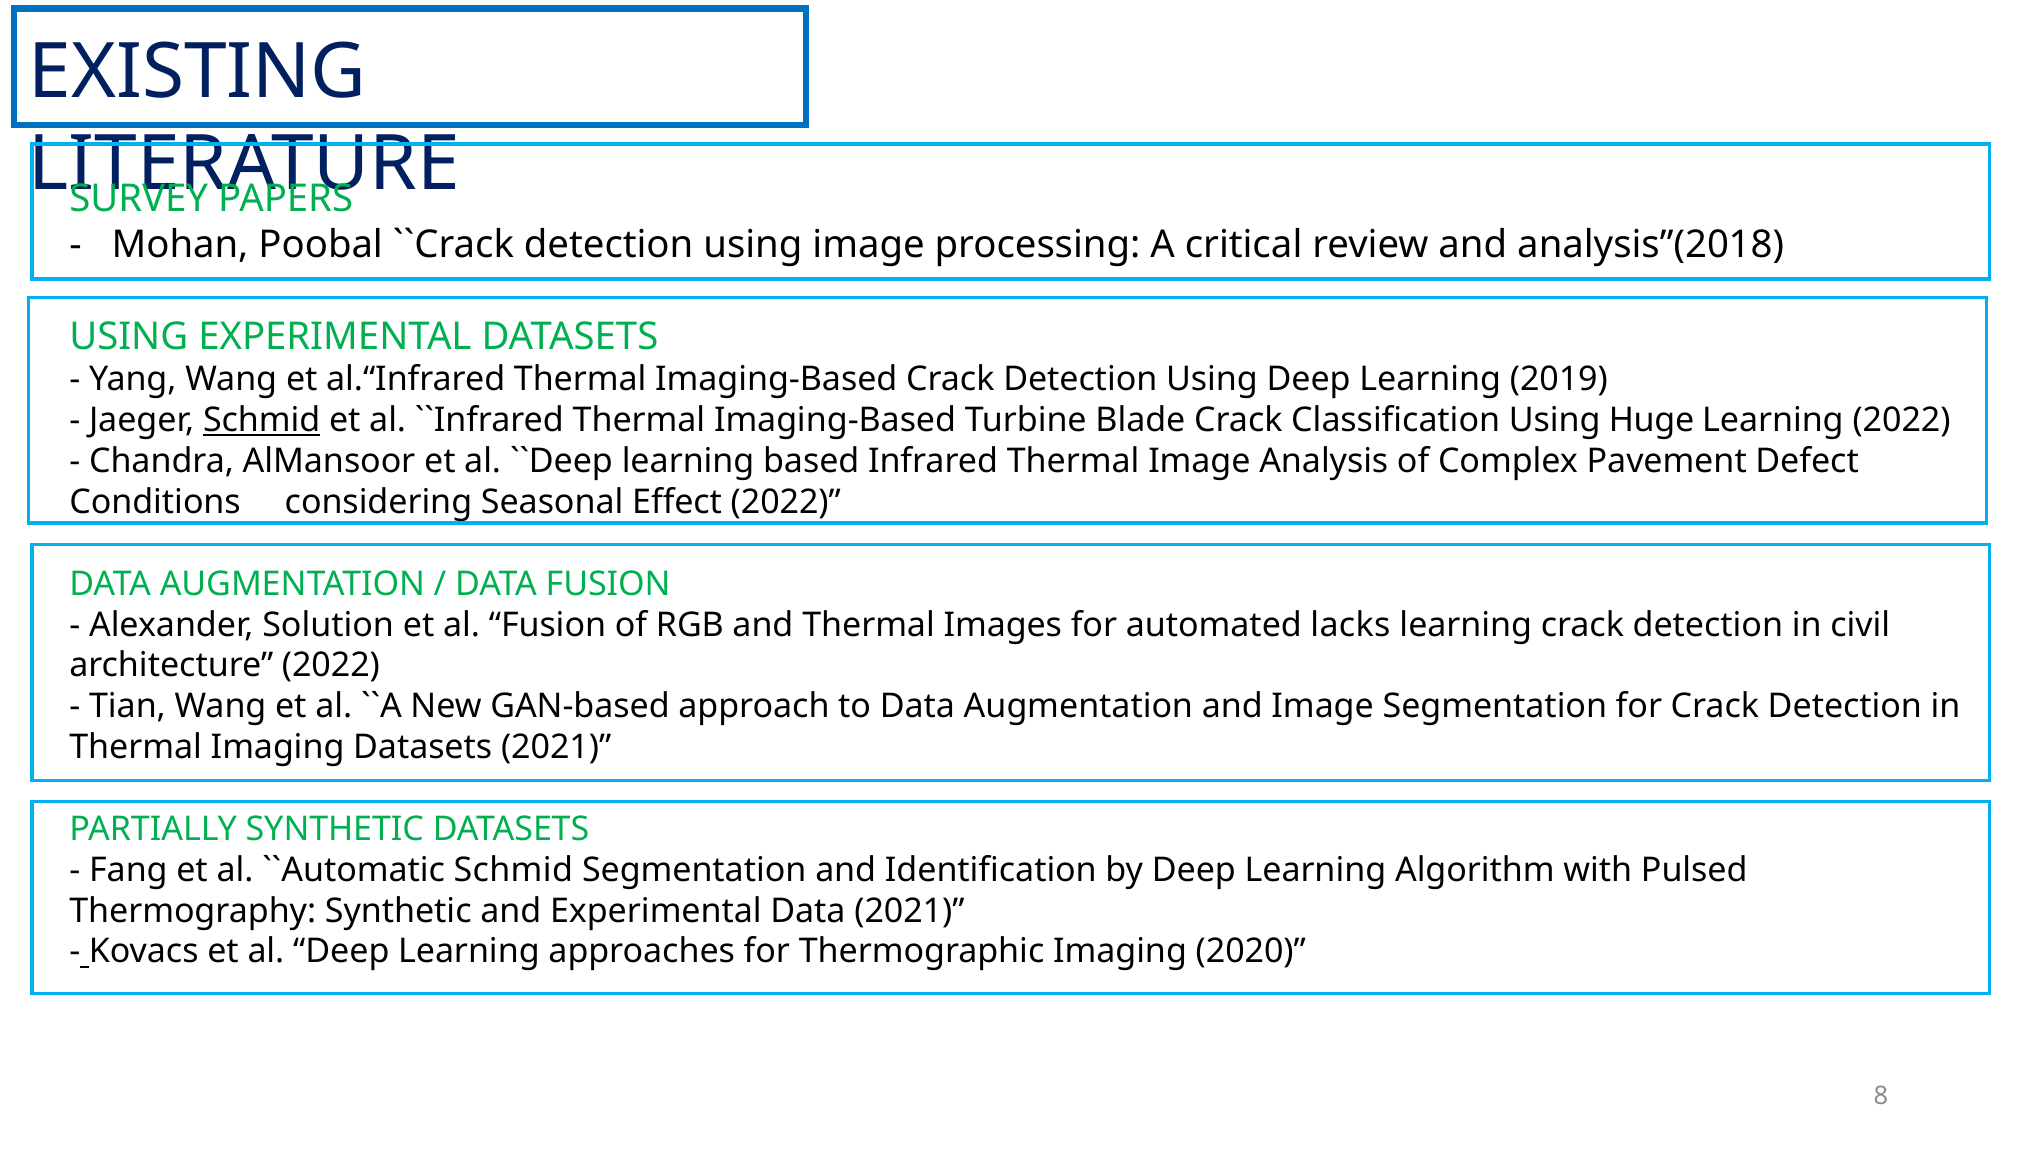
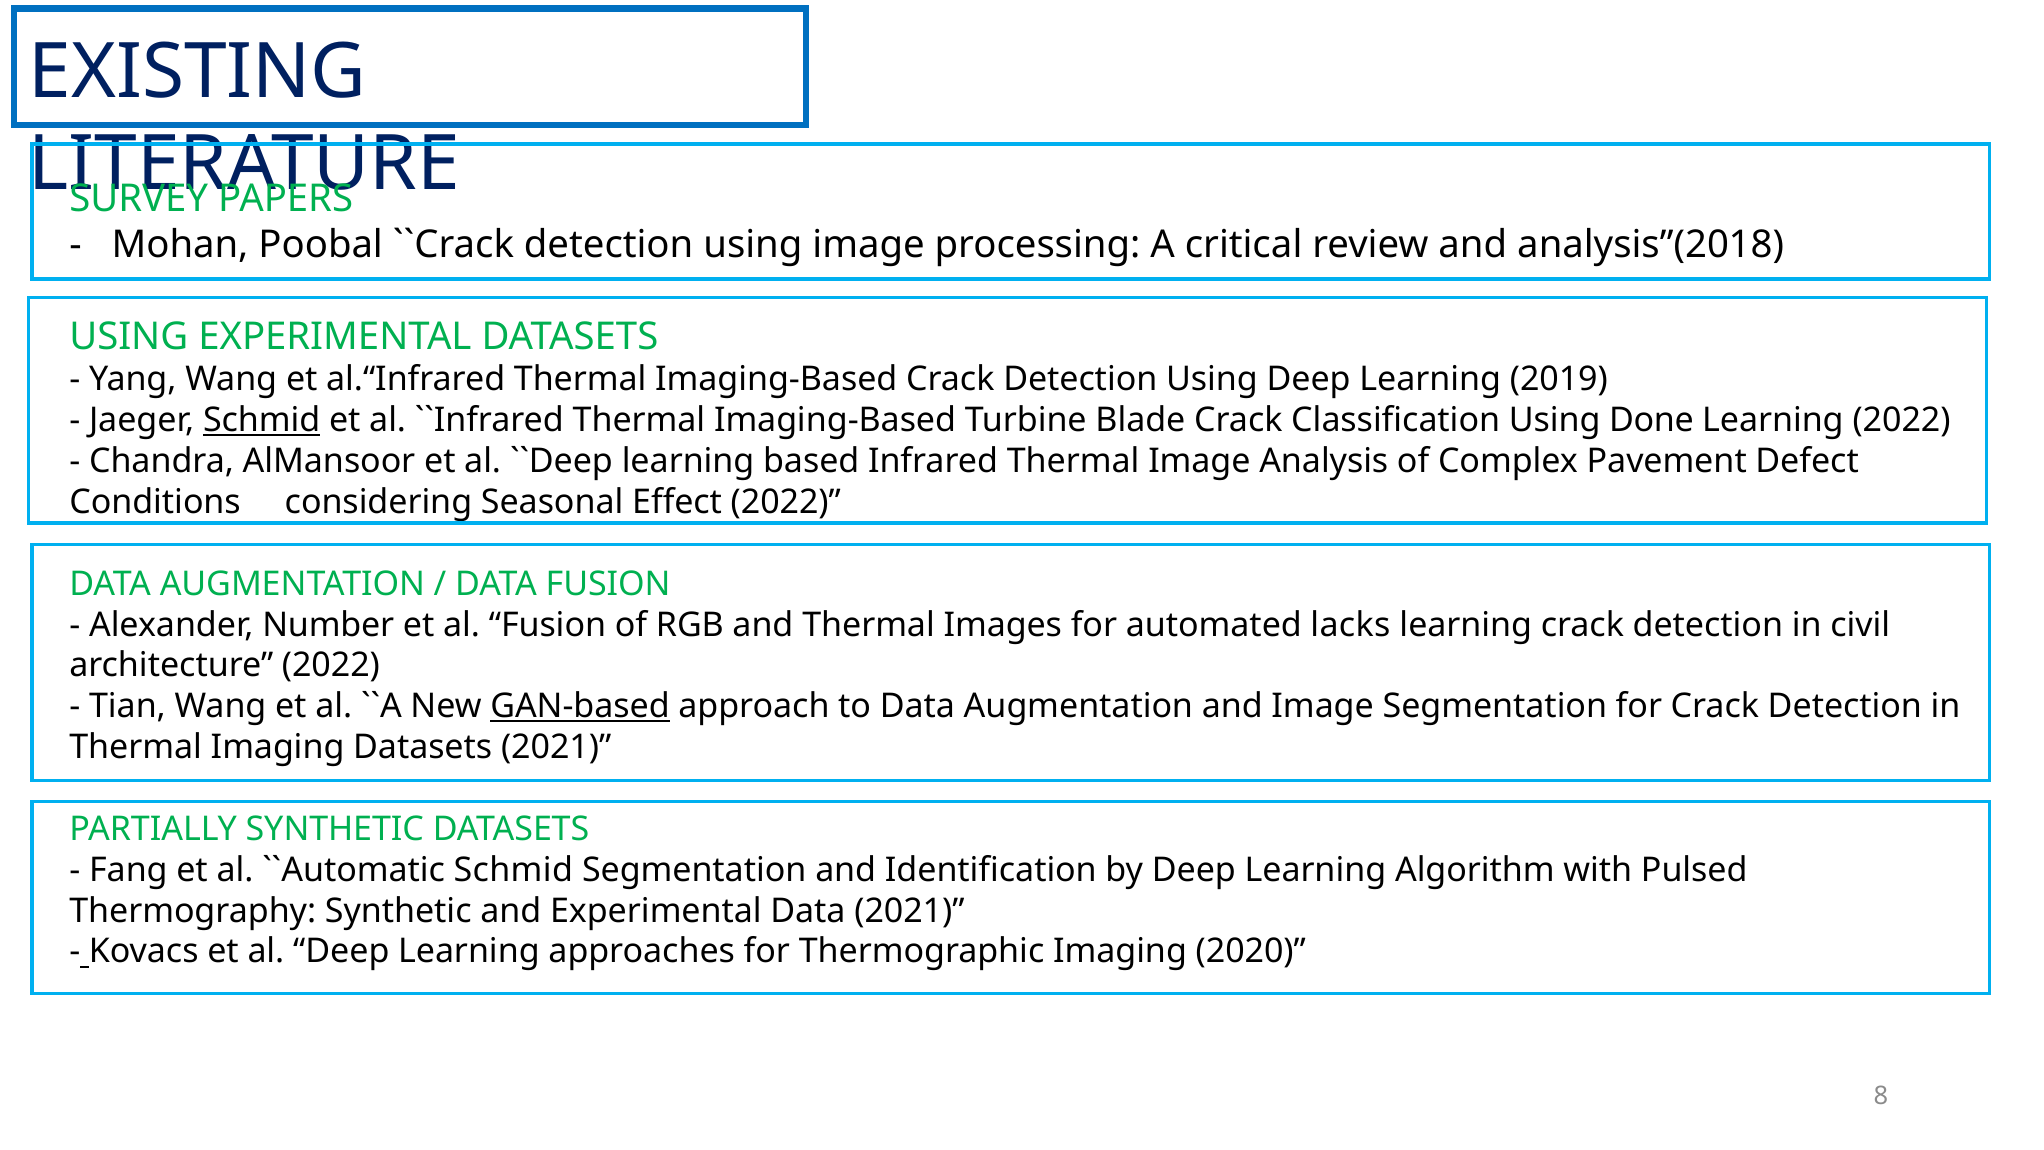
Huge: Huge -> Done (1652, 420)
Solution: Solution -> Number (328, 625)
GAN-based underline: none -> present (580, 706)
